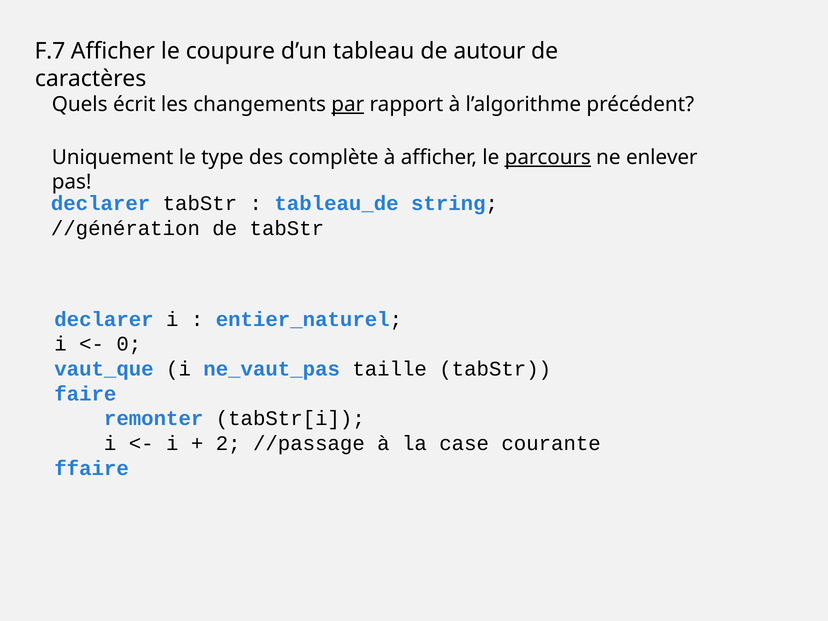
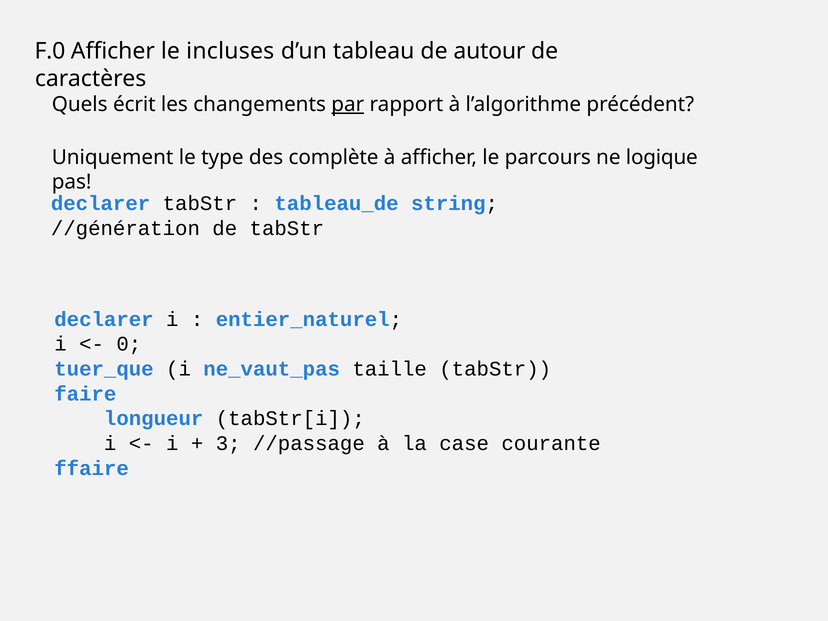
F.7: F.7 -> F.0 (50, 51)
coupure: coupure -> incluses (230, 51)
parcours underline: present -> none (548, 157)
enlever: enlever -> logique (662, 157)
vaut_que: vaut_que -> tuer_que (104, 369)
remonter: remonter -> longueur (154, 419)
2: 2 -> 3 (228, 443)
